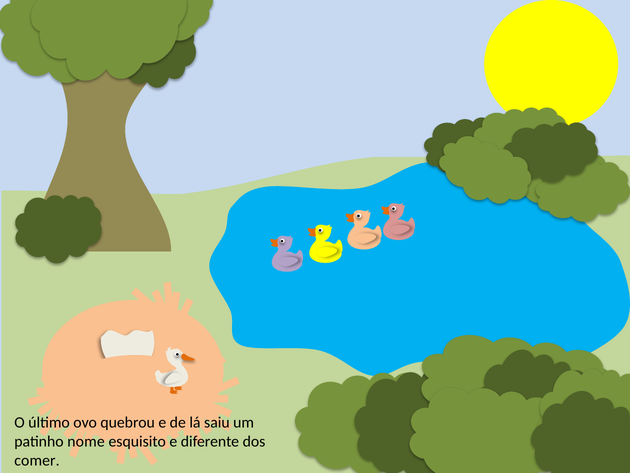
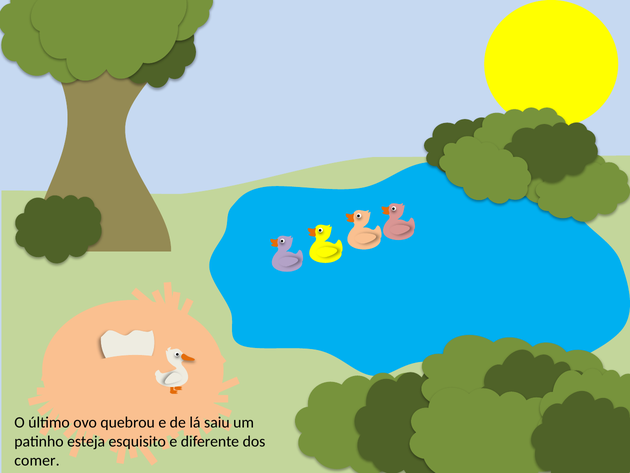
nome: nome -> esteja (86, 441)
